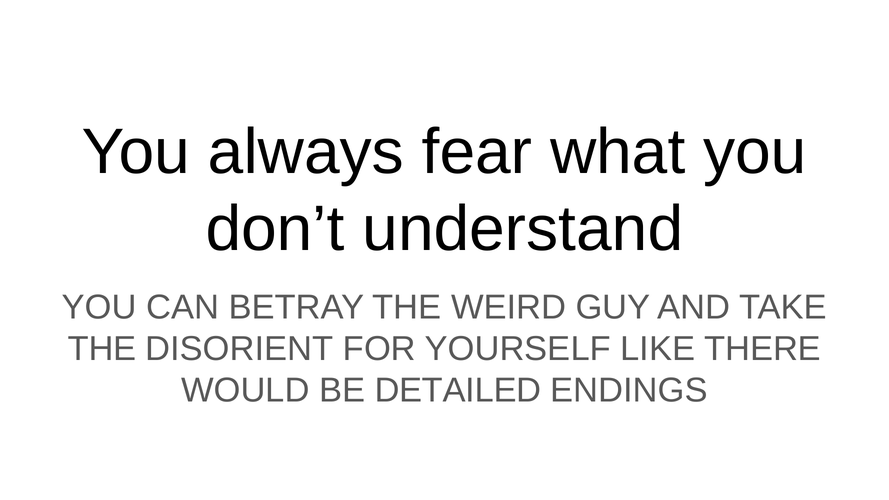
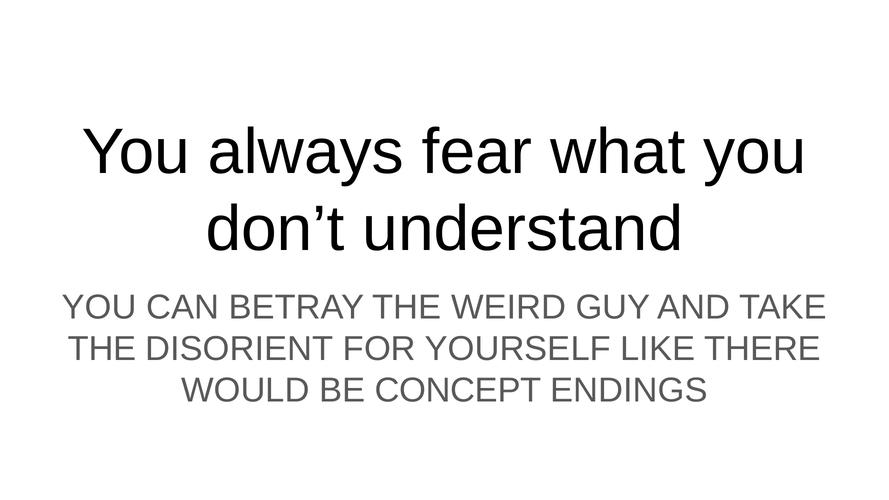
DETAILED: DETAILED -> CONCEPT (458, 391)
